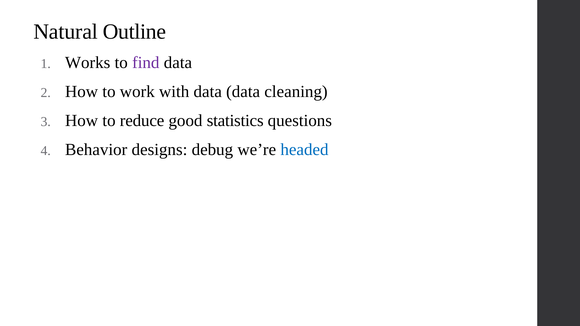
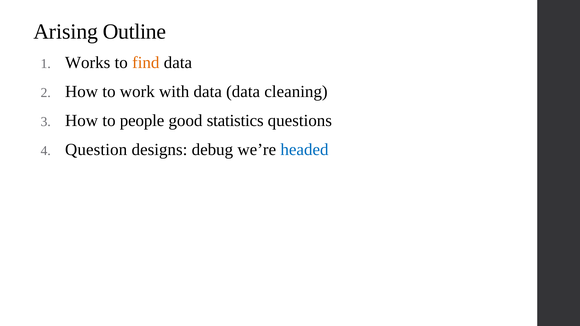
Natural: Natural -> Arising (66, 32)
find colour: purple -> orange (146, 63)
reduce: reduce -> people (142, 121)
Behavior: Behavior -> Question (96, 150)
